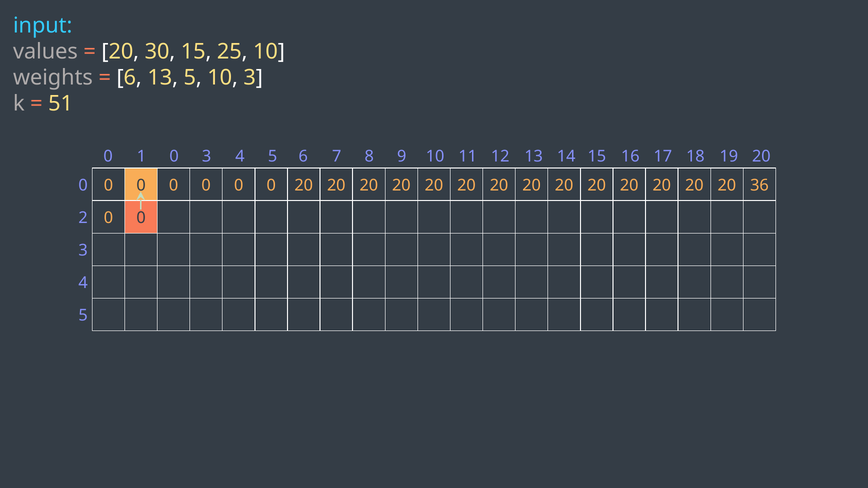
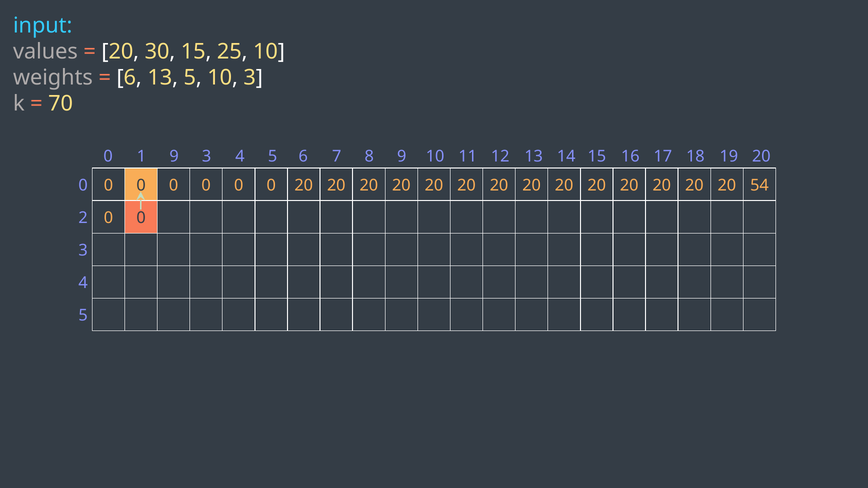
51: 51 -> 70 (61, 104)
1 0: 0 -> 9 (174, 156)
36: 36 -> 54 (759, 186)
